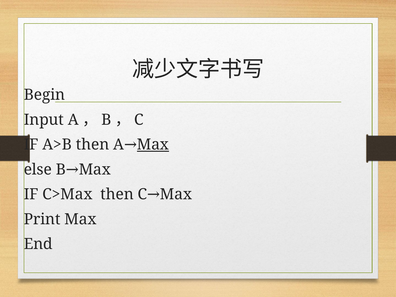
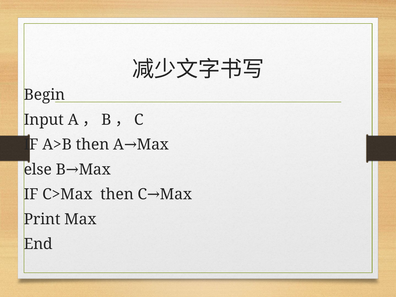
Max underline: present -> none (153, 145)
